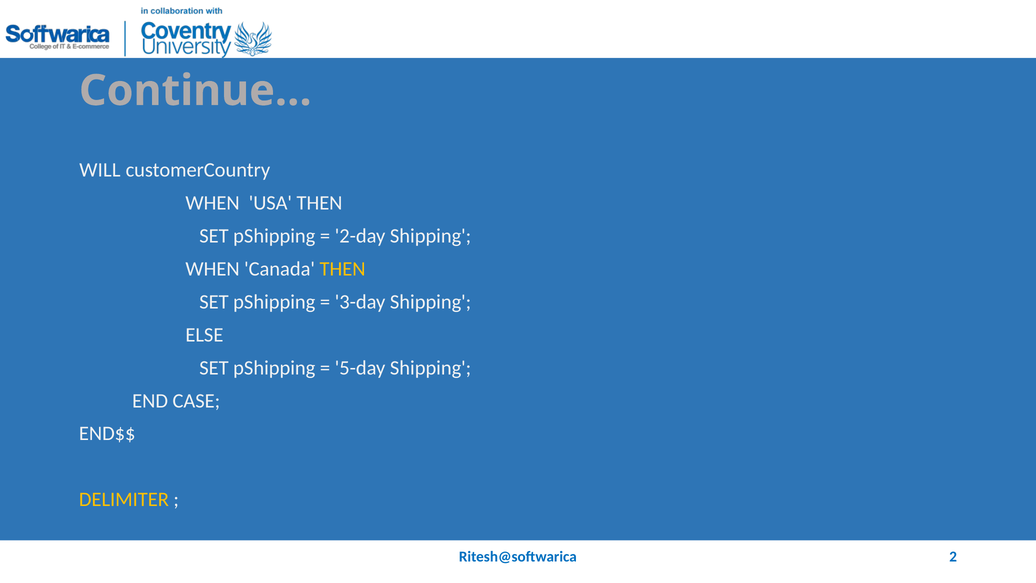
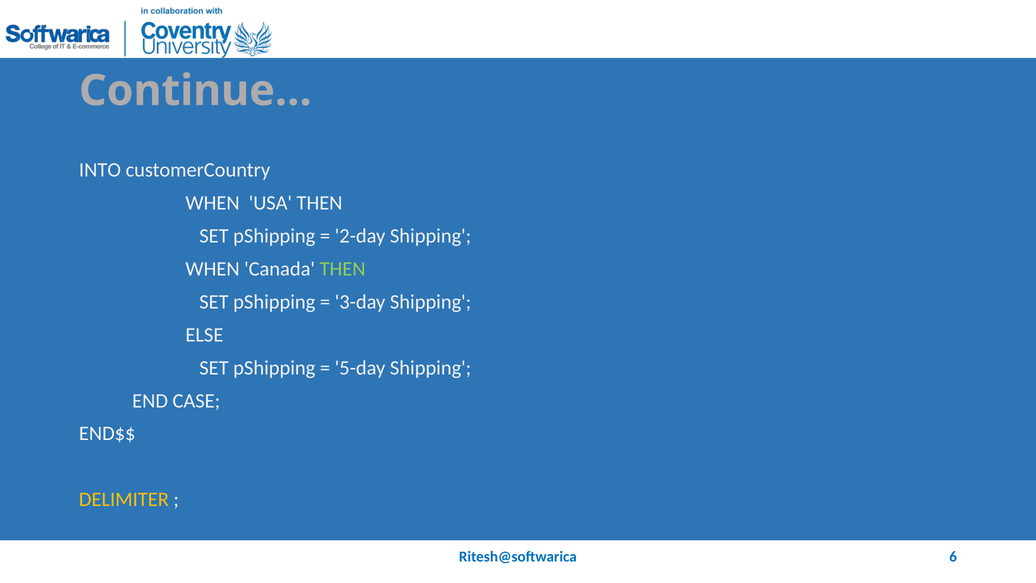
WILL: WILL -> INTO (100, 170)
THEN colour: yellow -> light green (343, 269)
2: 2 -> 6 (953, 557)
